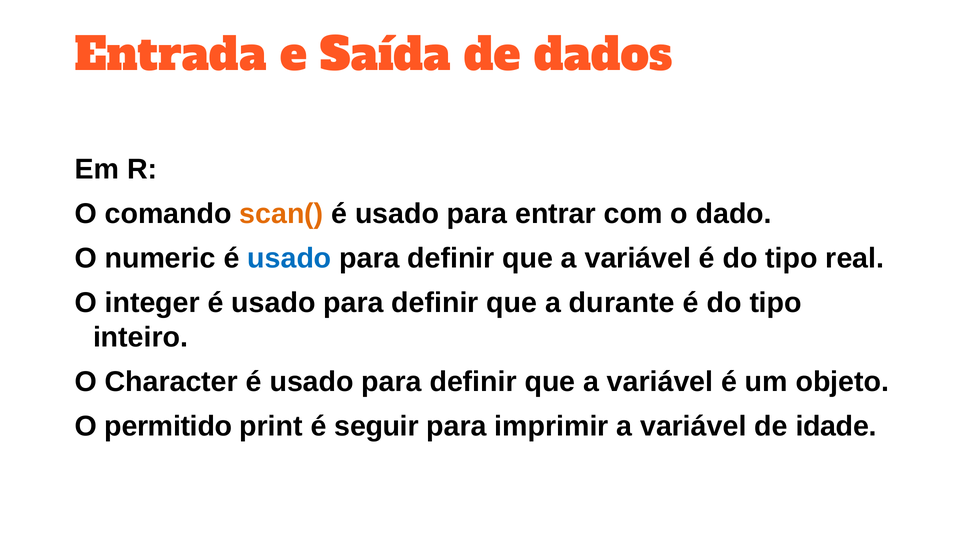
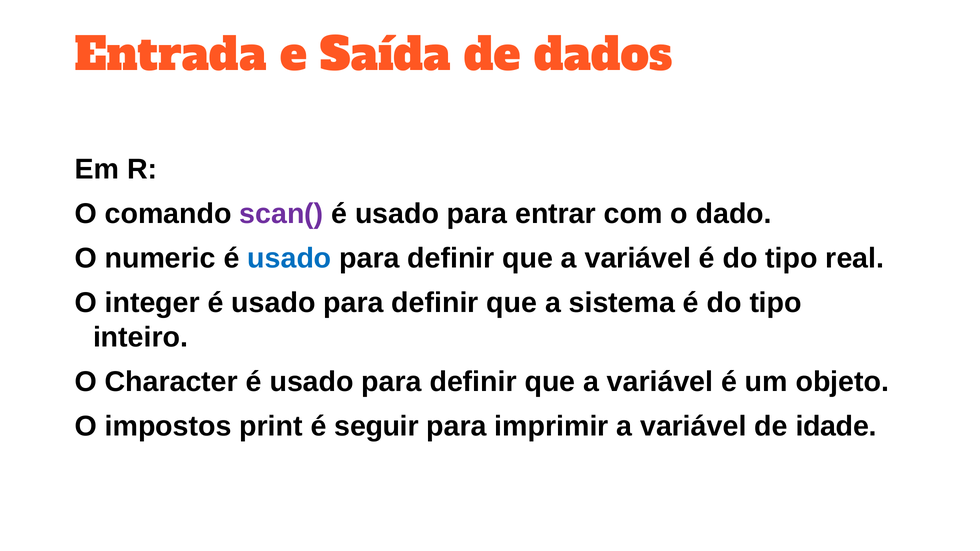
scan( colour: orange -> purple (281, 214)
durante: durante -> sistema (622, 303)
permitido: permitido -> impostos (168, 427)
